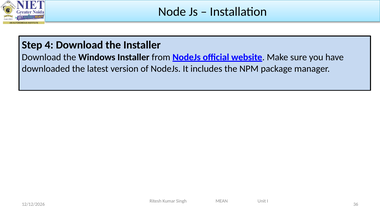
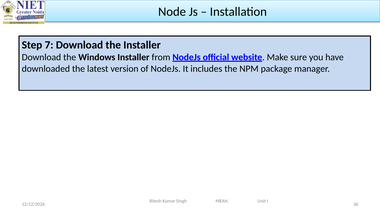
4: 4 -> 7 (49, 45)
